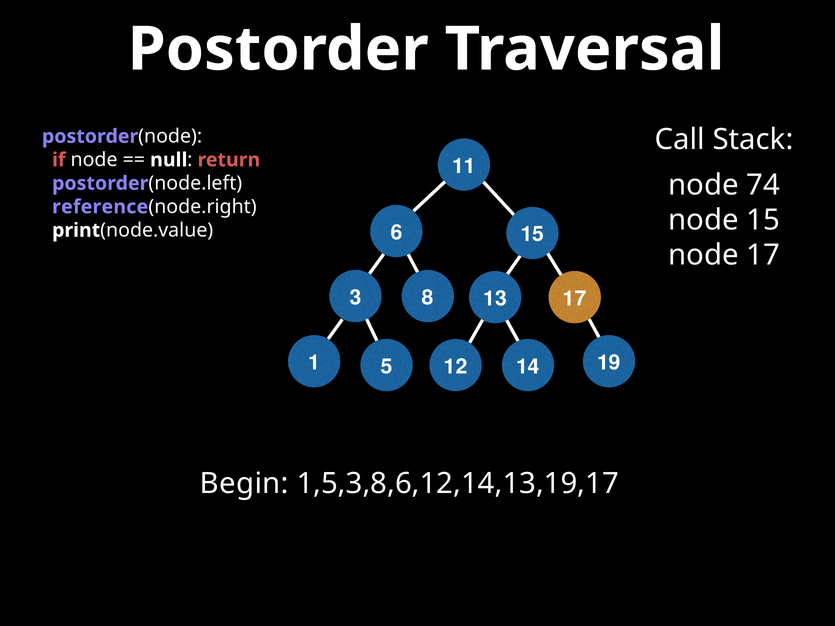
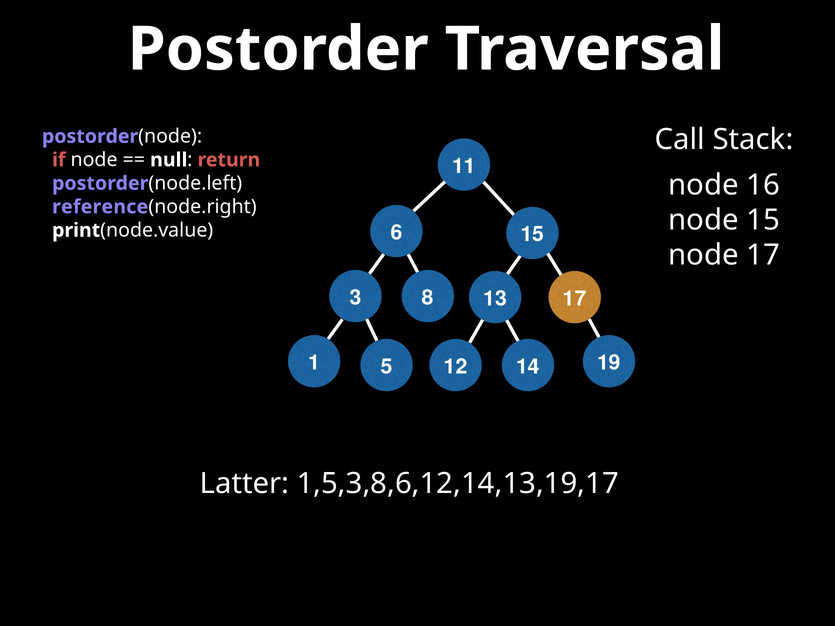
74: 74 -> 16 (763, 185)
Begin: Begin -> Latter (245, 484)
